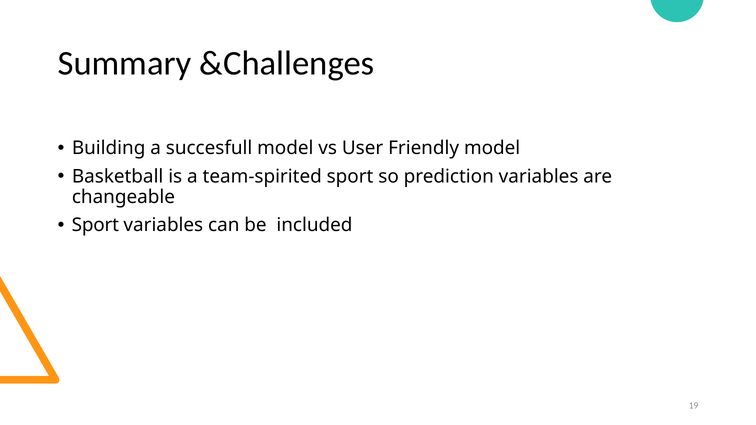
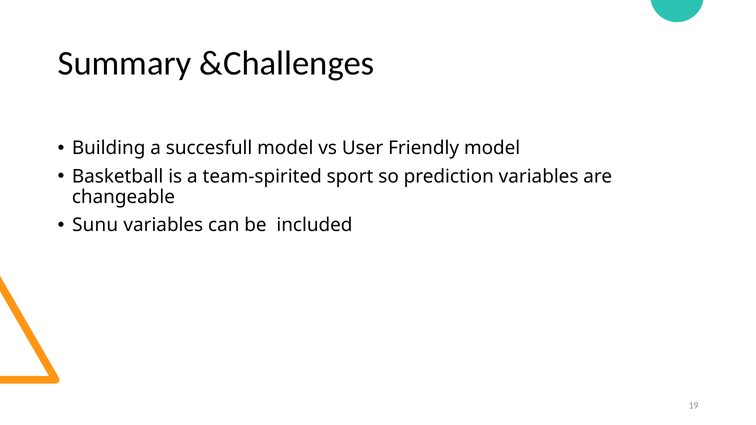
Sport: Sport -> Sunu (95, 225)
